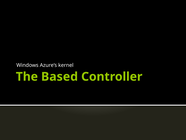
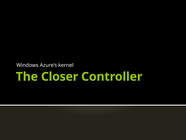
Based: Based -> Closer (60, 76)
